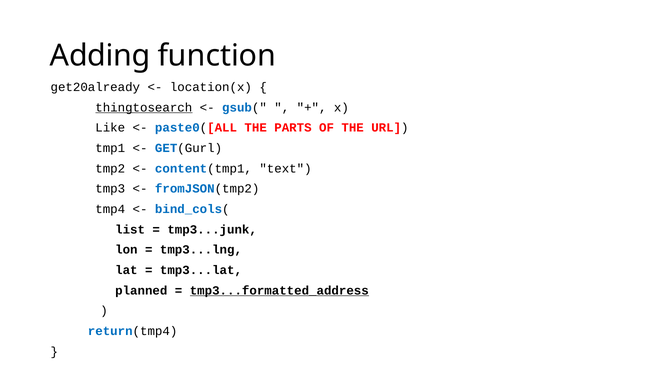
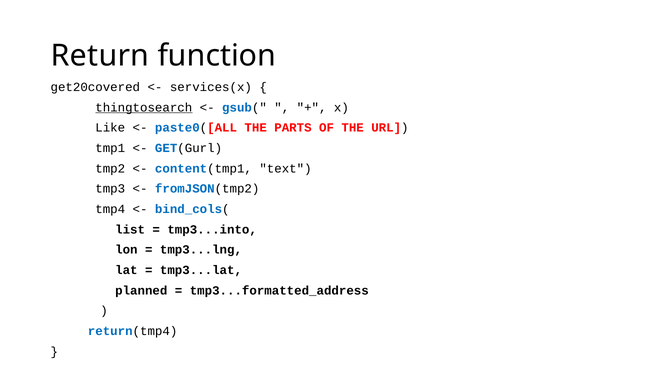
Adding: Adding -> Return (100, 56)
get20already: get20already -> get20covered (95, 87)
location(x: location(x -> services(x (211, 87)
tmp3...junk: tmp3...junk -> tmp3...into (212, 229)
tmp3...formatted_address underline: present -> none (279, 290)
